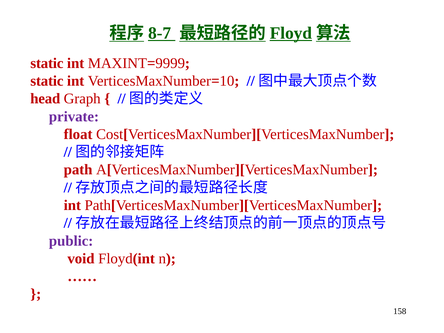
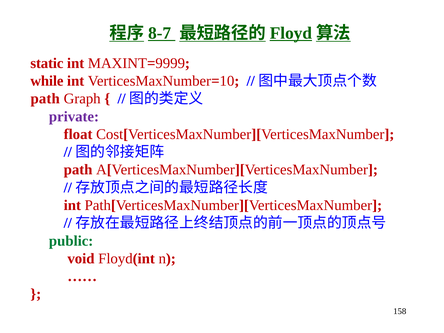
static: static -> while (47, 81)
head: head -> path (45, 99)
public colour: purple -> green (71, 241)
